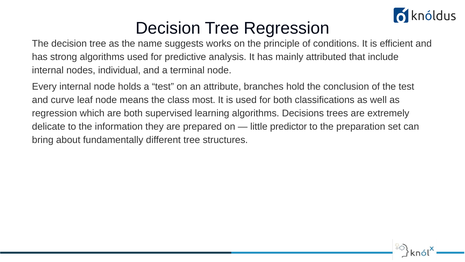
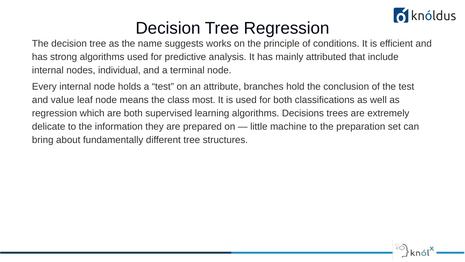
curve: curve -> value (63, 100)
predictor: predictor -> machine (288, 126)
